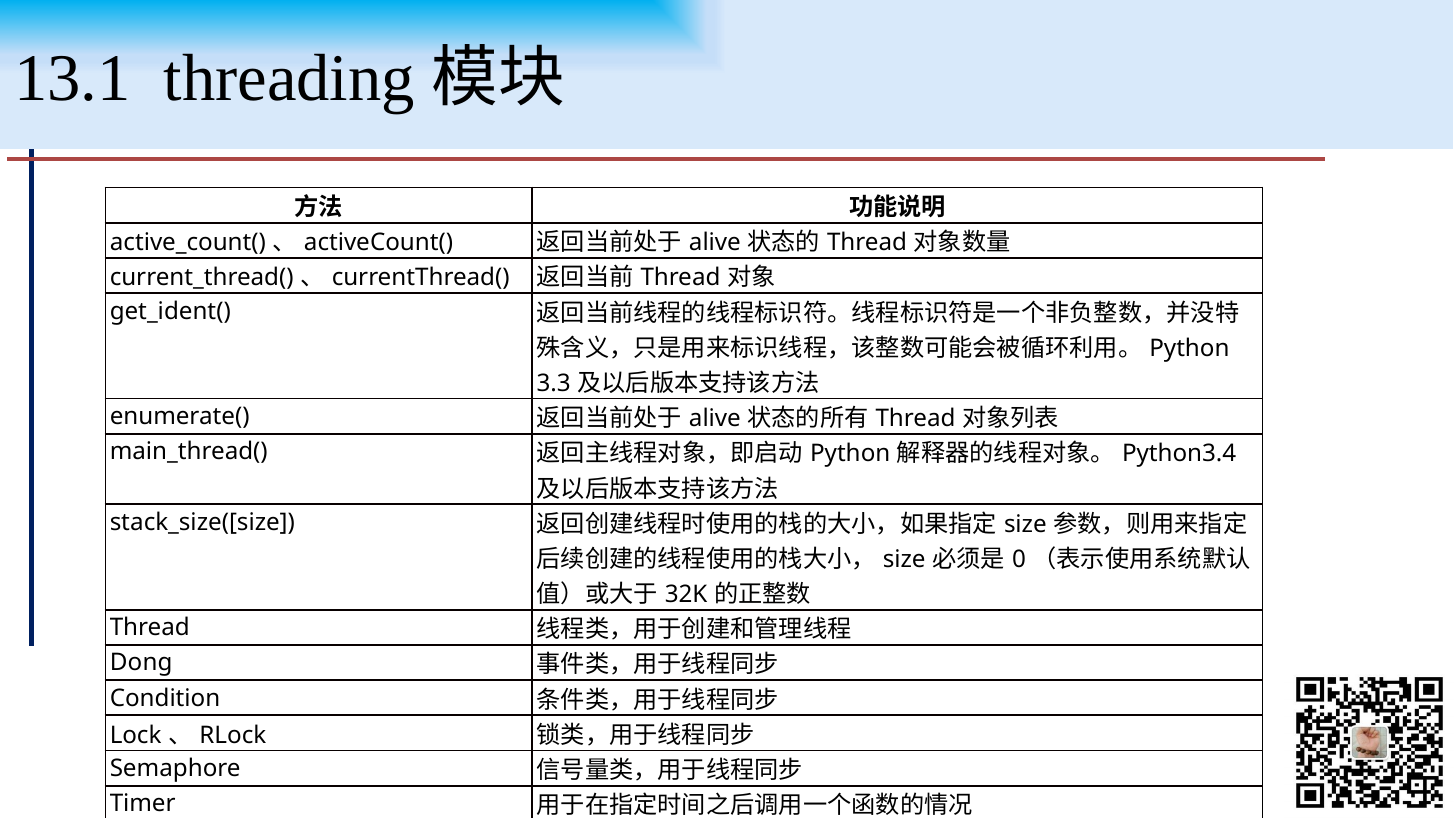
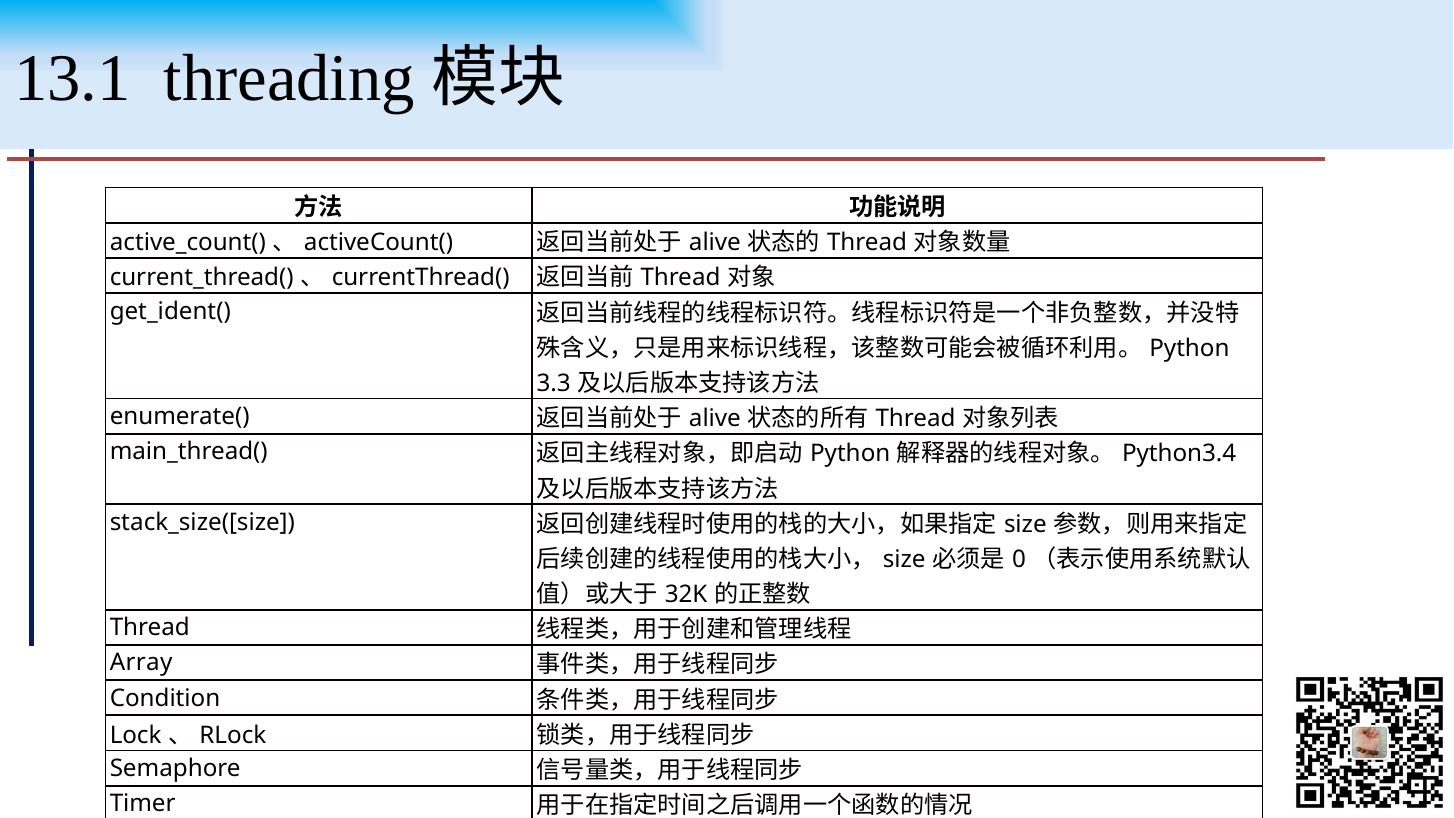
Dong: Dong -> Array (141, 663)
